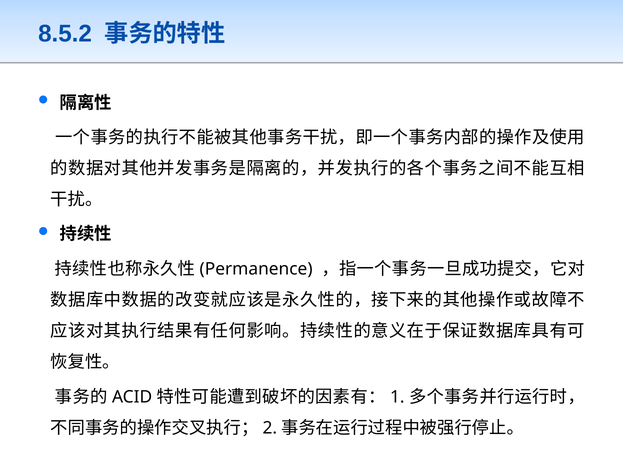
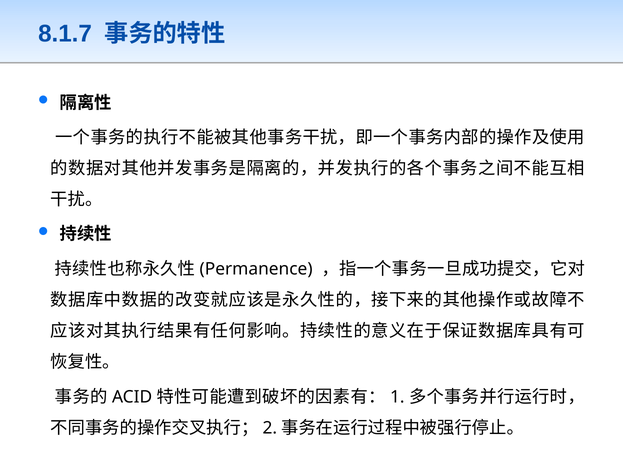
8.5.2: 8.5.2 -> 8.1.7 (65, 34)
